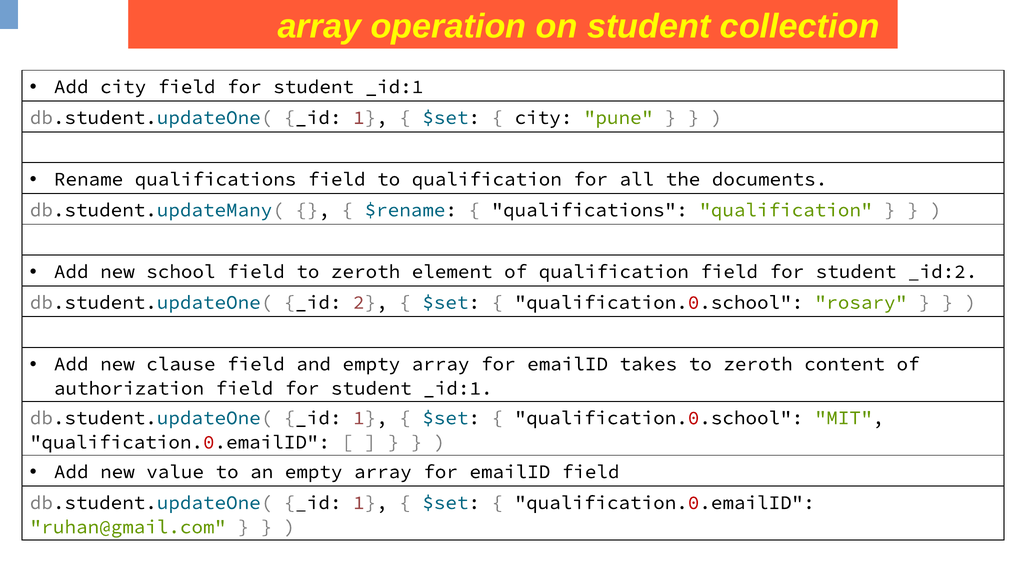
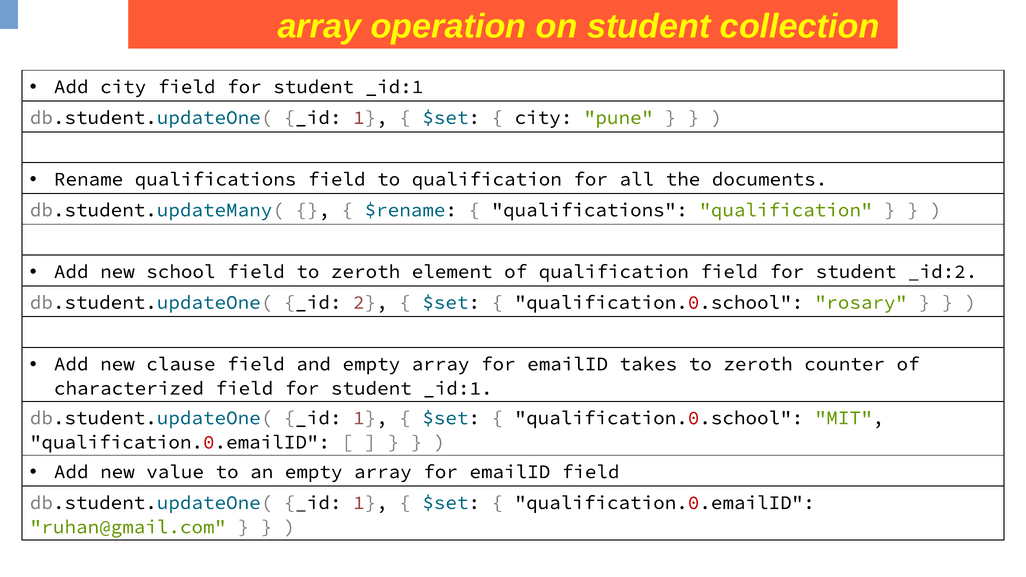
content: content -> counter (845, 364)
authorization: authorization -> characterized (129, 388)
